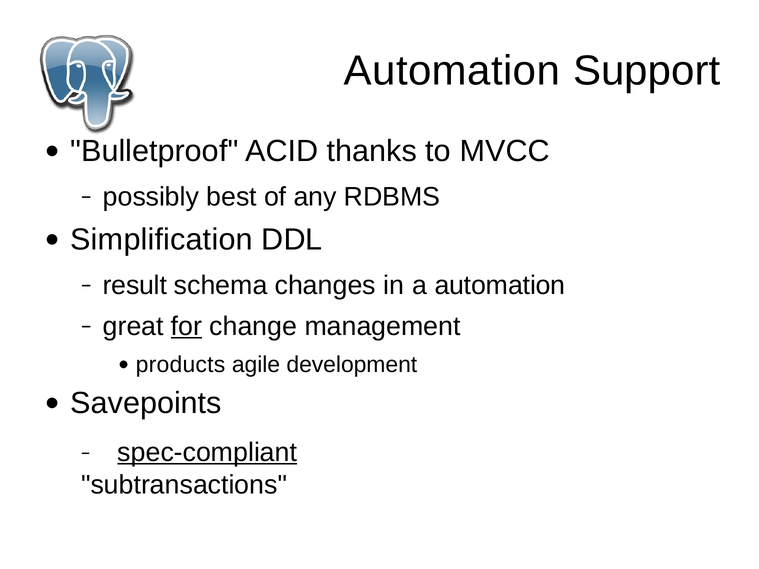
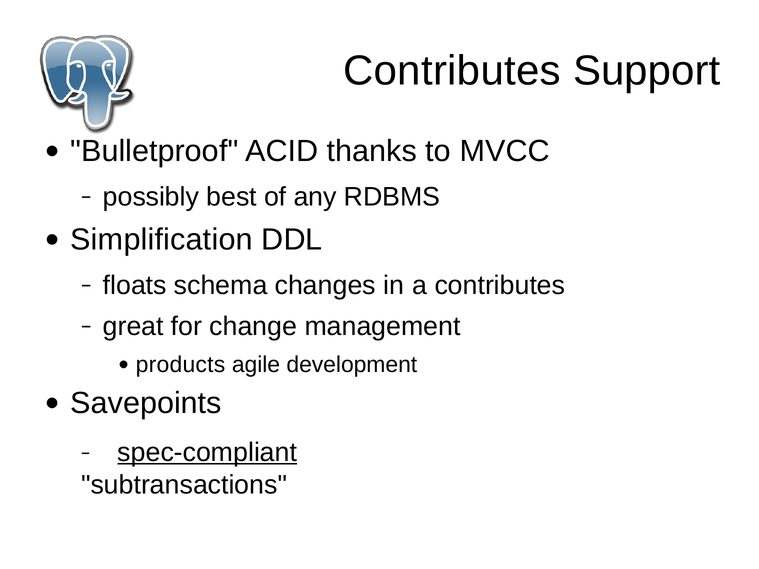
Automation: Automation -> Contributes (452, 71)
result: result -> floats (135, 285)
a automation: automation -> contributes (500, 285)
for underline: present -> none (186, 326)
